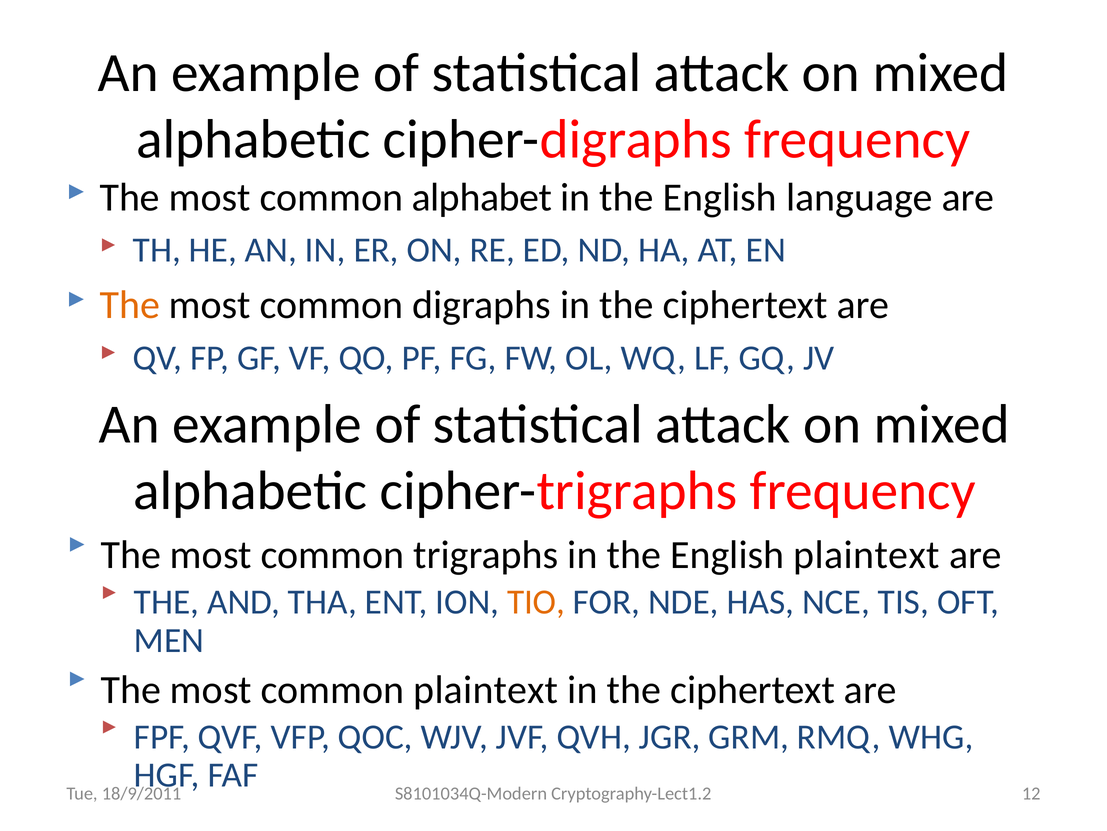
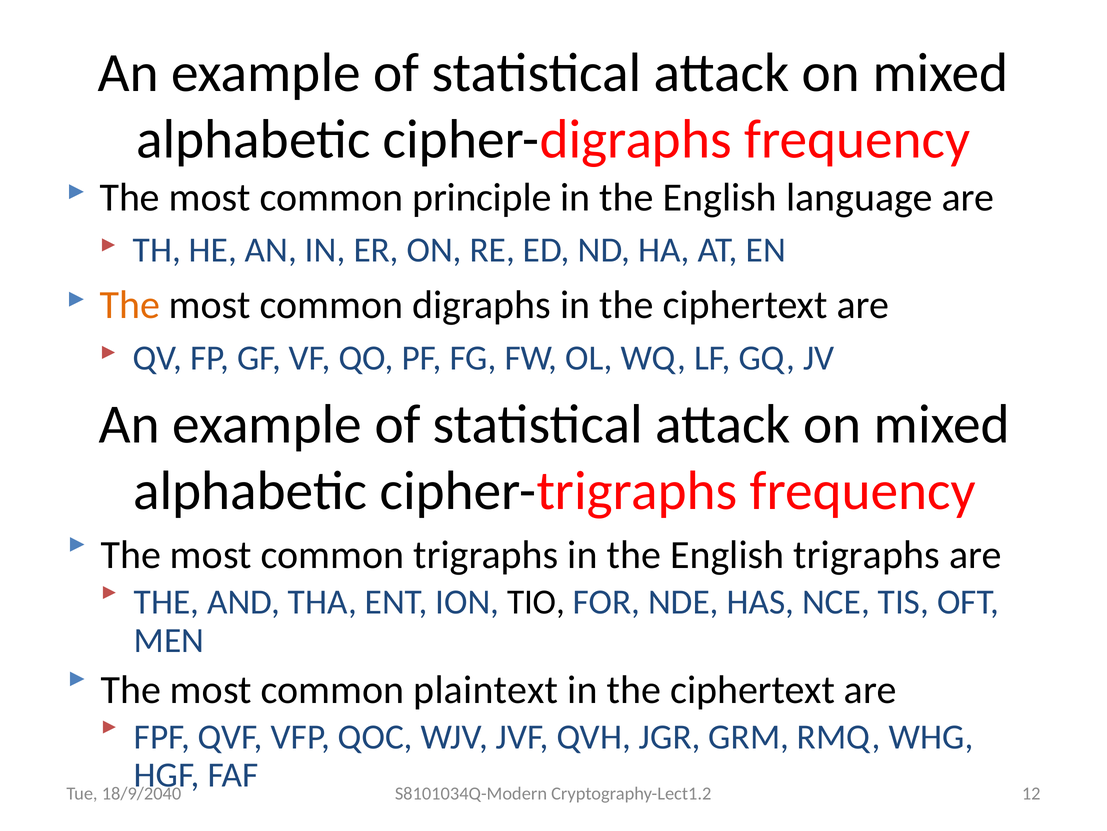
alphabet: alphabet -> principle (482, 197)
English plaintext: plaintext -> trigraphs (867, 555)
TIO colour: orange -> black (536, 602)
18/9/2011: 18/9/2011 -> 18/9/2040 (141, 793)
